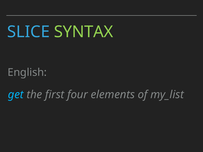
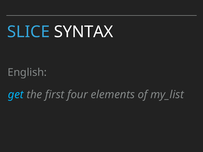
SYNTAX colour: light green -> white (84, 32)
